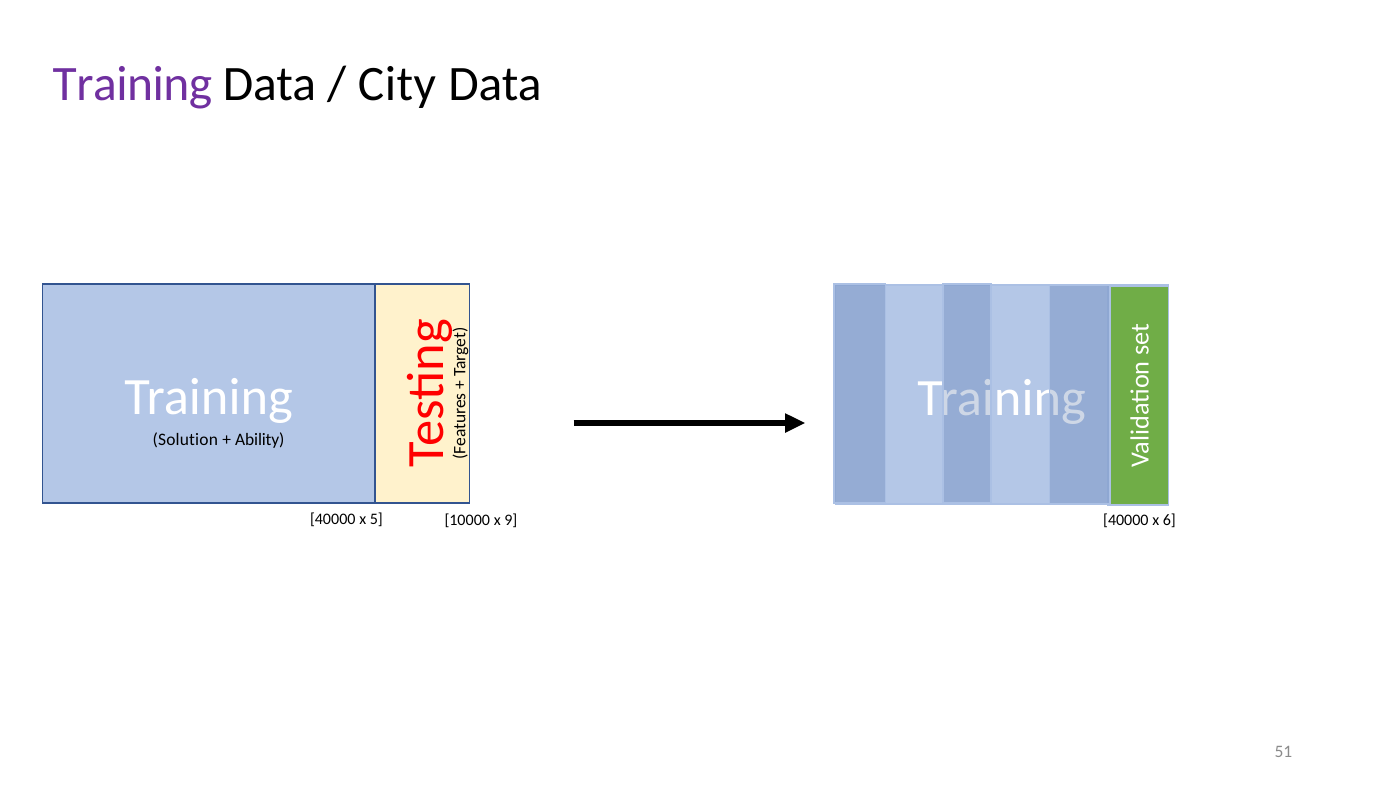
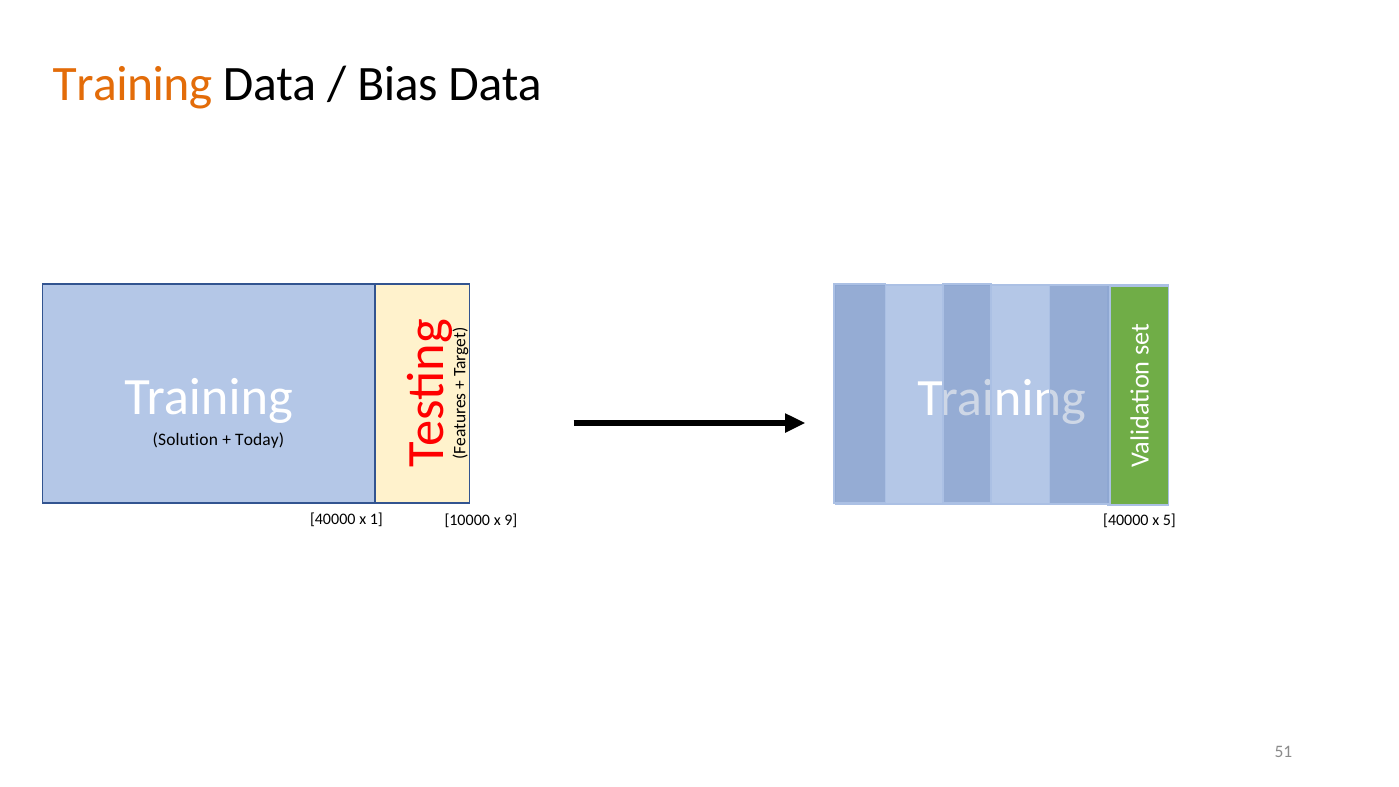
Training colour: purple -> orange (132, 84)
City: City -> Bias (397, 84)
Ability: Ability -> Today (260, 439)
5: 5 -> 1 (376, 519)
6: 6 -> 5 (1169, 520)
